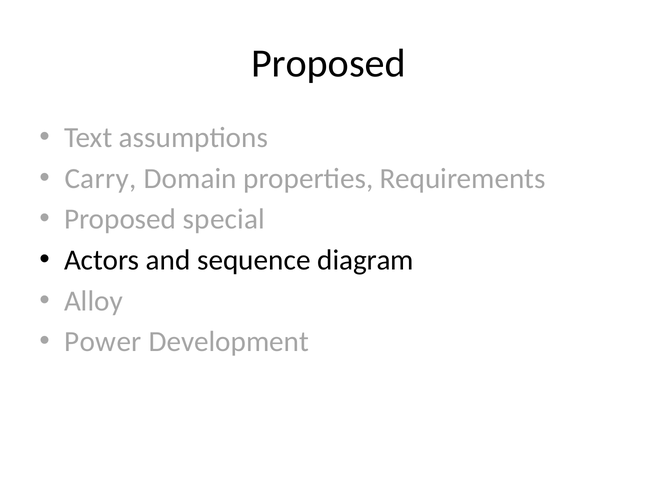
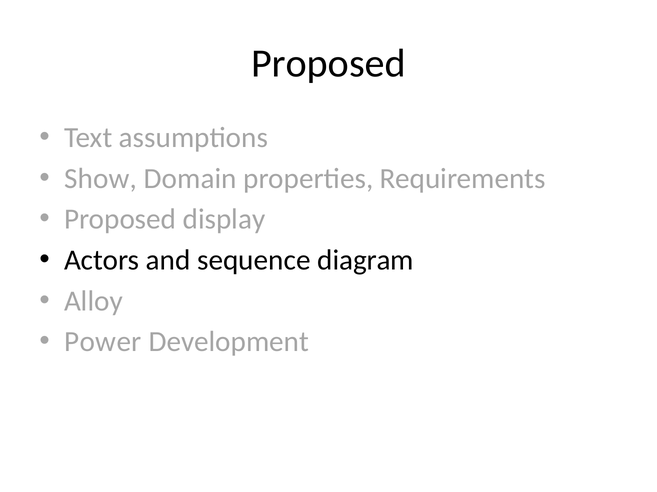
Carry: Carry -> Show (101, 179)
special: special -> display (224, 220)
